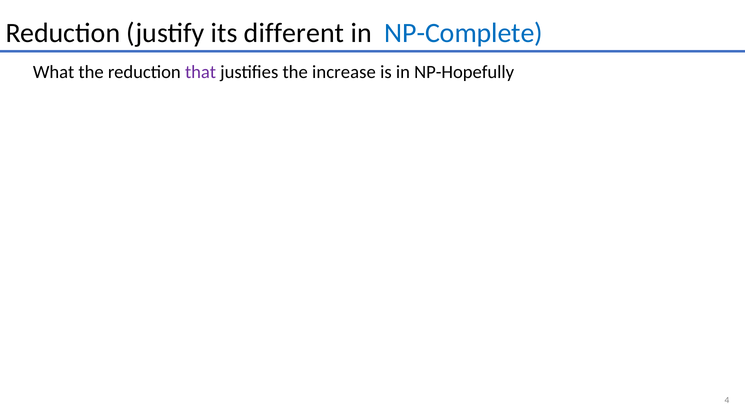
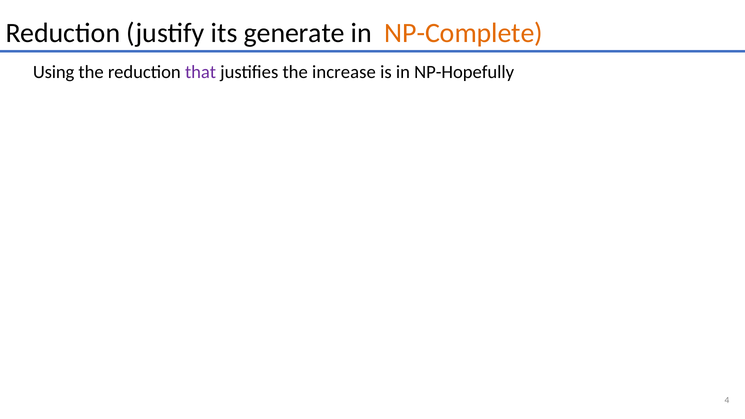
different: different -> generate (294, 33)
NP-Complete colour: blue -> orange (464, 33)
What: What -> Using (54, 72)
